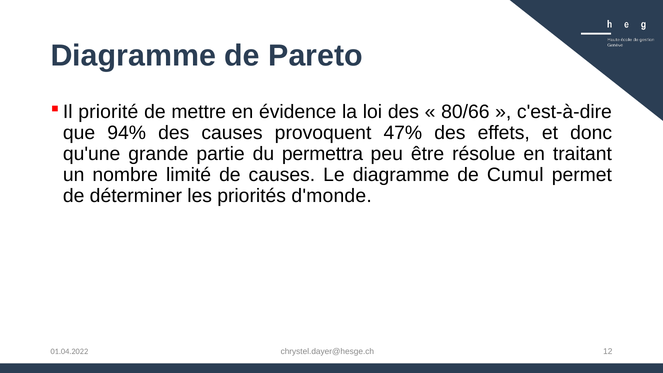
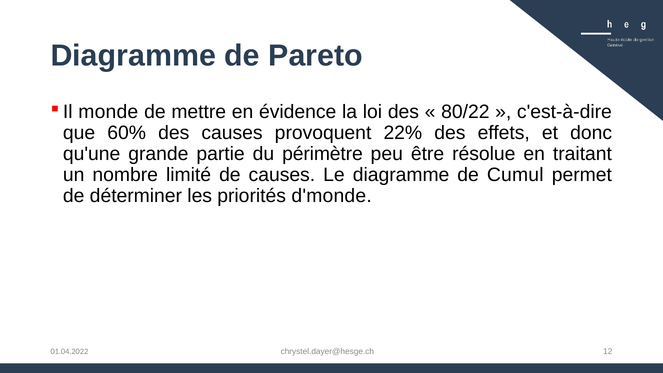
priorité: priorité -> monde (108, 112)
80/66: 80/66 -> 80/22 (465, 112)
94%: 94% -> 60% (127, 133)
47%: 47% -> 22% (403, 133)
permettra: permettra -> périmètre (322, 154)
